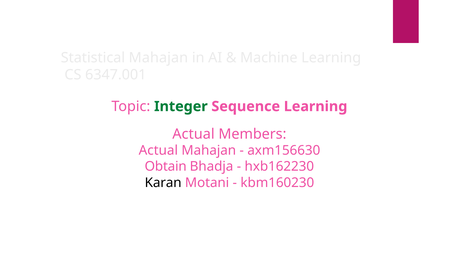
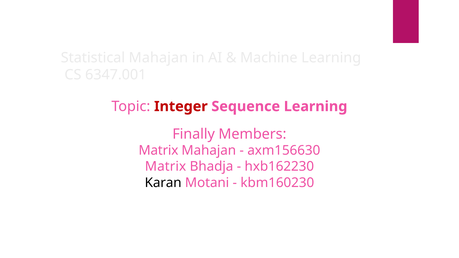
Integer colour: green -> red (181, 106)
Actual: Actual -> Finally (194, 134)
Actual: Actual -> Matrix (158, 151)
Obtain: Obtain -> Matrix (166, 167)
